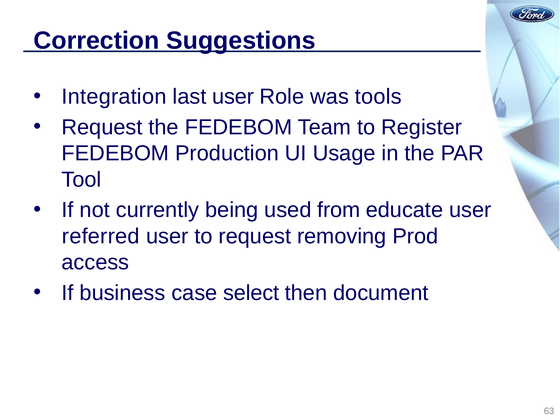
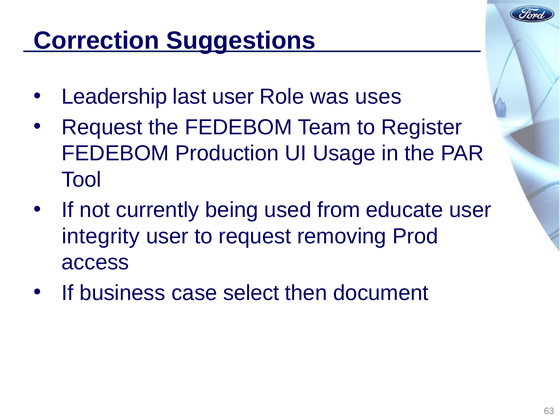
Integration: Integration -> Leadership (114, 97)
tools: tools -> uses (378, 97)
referred: referred -> integrity (101, 236)
